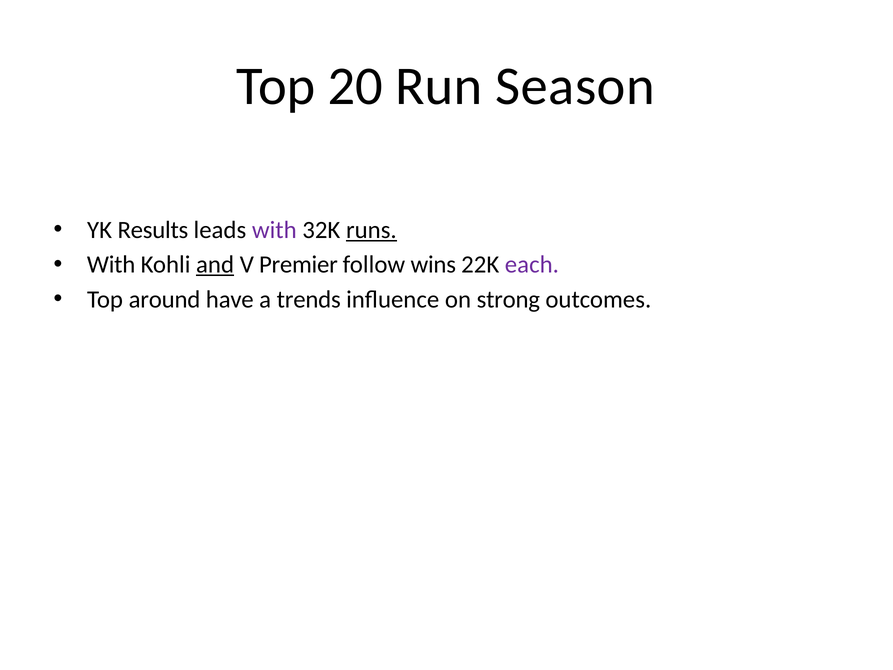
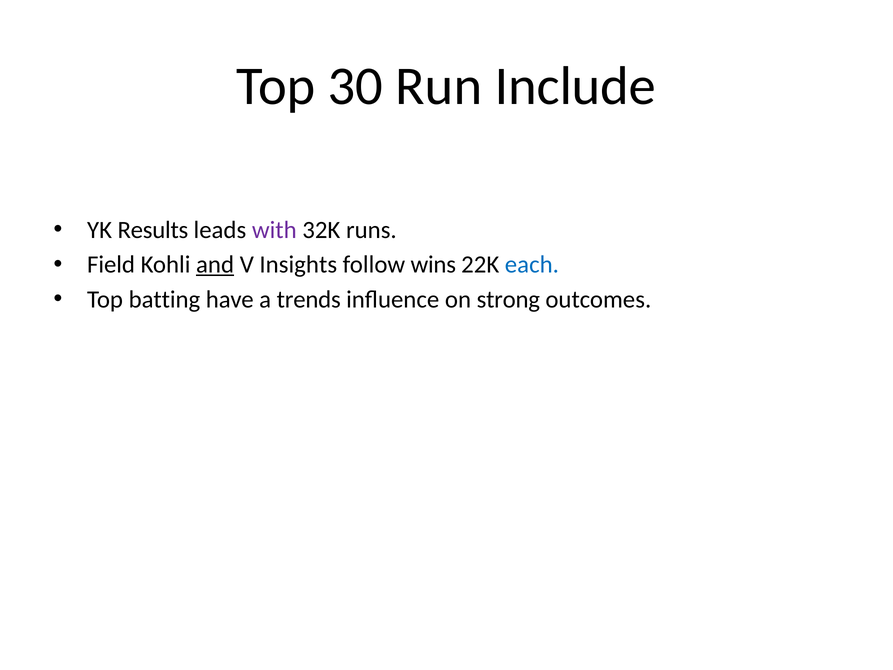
20: 20 -> 30 (355, 86)
Season: Season -> Include (575, 86)
runs underline: present -> none (371, 230)
With: With -> Field (111, 265)
Premier: Premier -> Insights (298, 265)
each colour: purple -> blue (532, 265)
around: around -> batting (164, 299)
